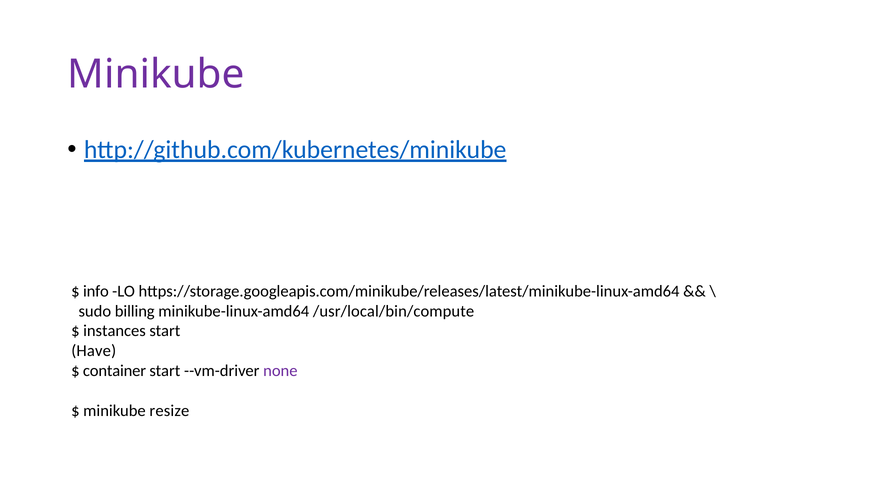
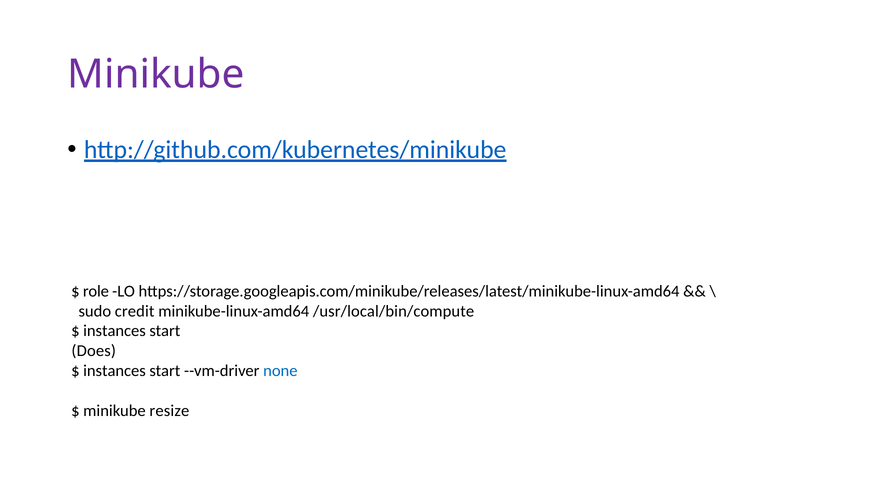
info: info -> role (96, 291)
billing: billing -> credit (135, 311)
Have: Have -> Does (94, 351)
container: container -> instances (114, 371)
none colour: purple -> blue (280, 371)
